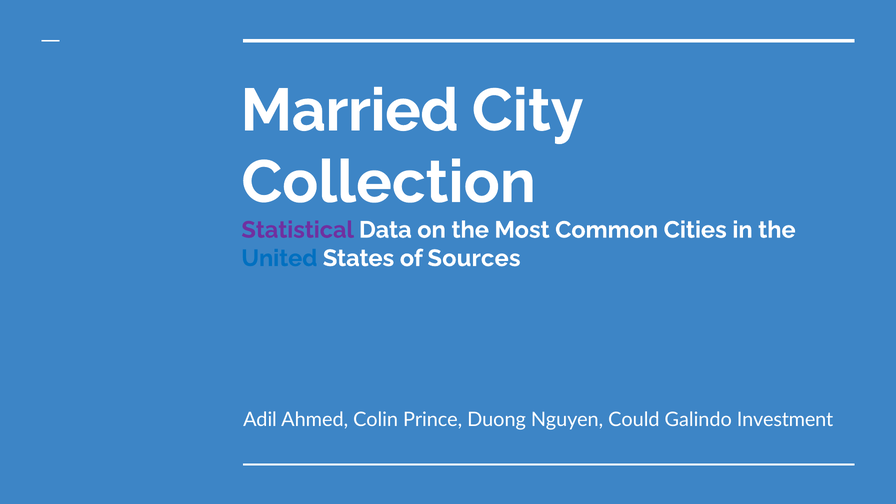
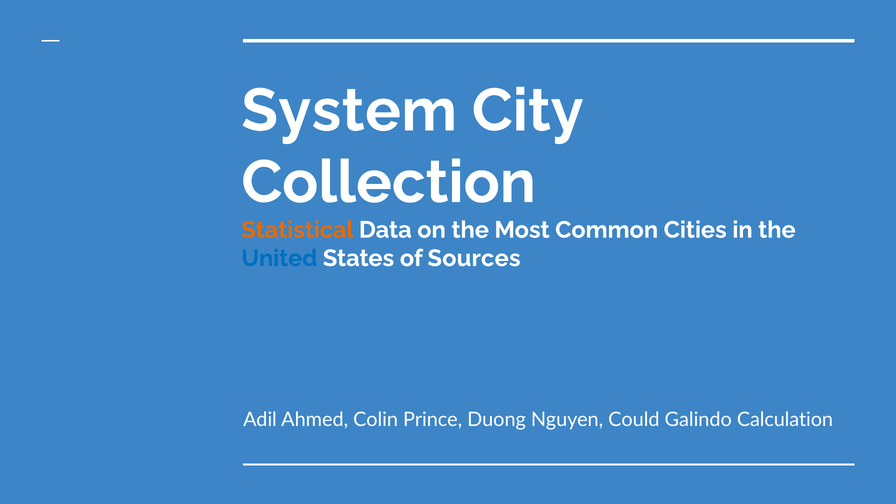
Married: Married -> System (349, 111)
Statistical colour: purple -> orange (298, 230)
Investment: Investment -> Calculation (785, 419)
